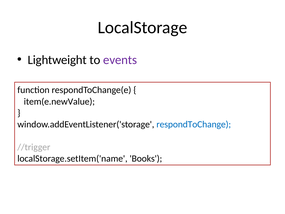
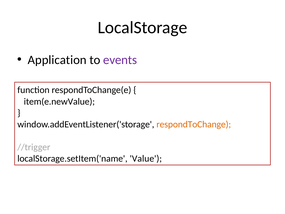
Lightweight: Lightweight -> Application (57, 60)
respondToChange colour: blue -> orange (194, 124)
Books: Books -> Value (146, 158)
